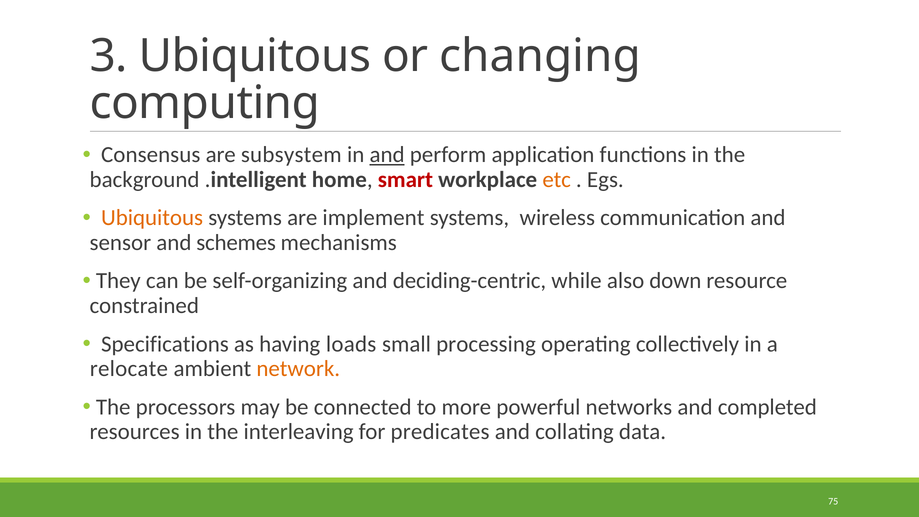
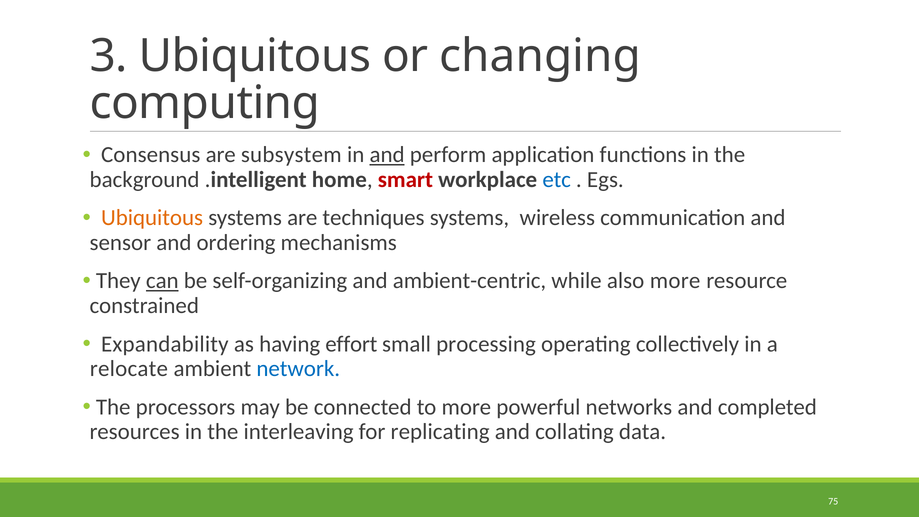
etc colour: orange -> blue (557, 180)
implement: implement -> techniques (374, 218)
schemes: schemes -> ordering (236, 243)
can underline: none -> present (162, 281)
deciding-centric: deciding-centric -> ambient-centric (469, 281)
also down: down -> more (675, 281)
Specifications: Specifications -> Expandability (165, 344)
loads: loads -> effort (351, 344)
network colour: orange -> blue (298, 369)
predicates: predicates -> replicating (440, 432)
